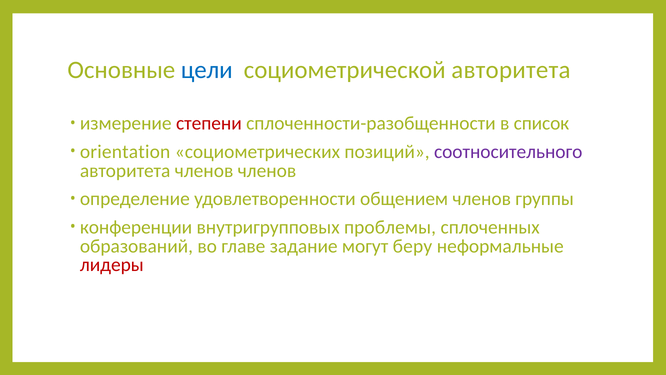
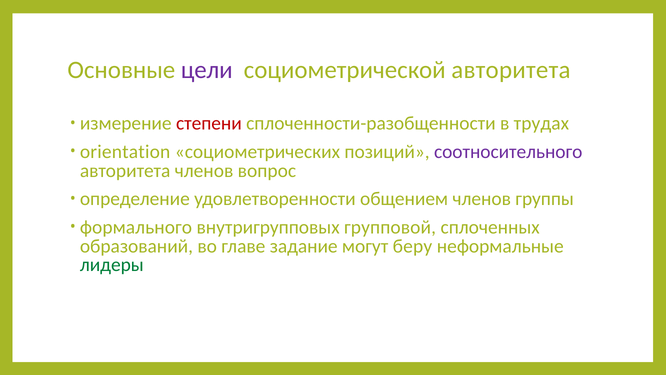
цели colour: blue -> purple (207, 70)
список: список -> трудах (541, 123)
членов членов: членов -> вопрос (267, 170)
конференции: конференции -> формального (136, 227)
проблемы: проблемы -> групповой (390, 227)
лидеры colour: red -> green (112, 265)
